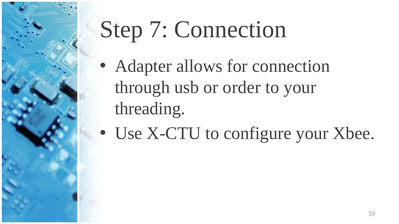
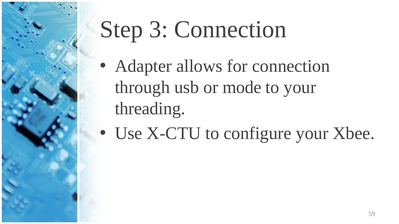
7: 7 -> 3 (159, 29)
order: order -> mode (242, 88)
